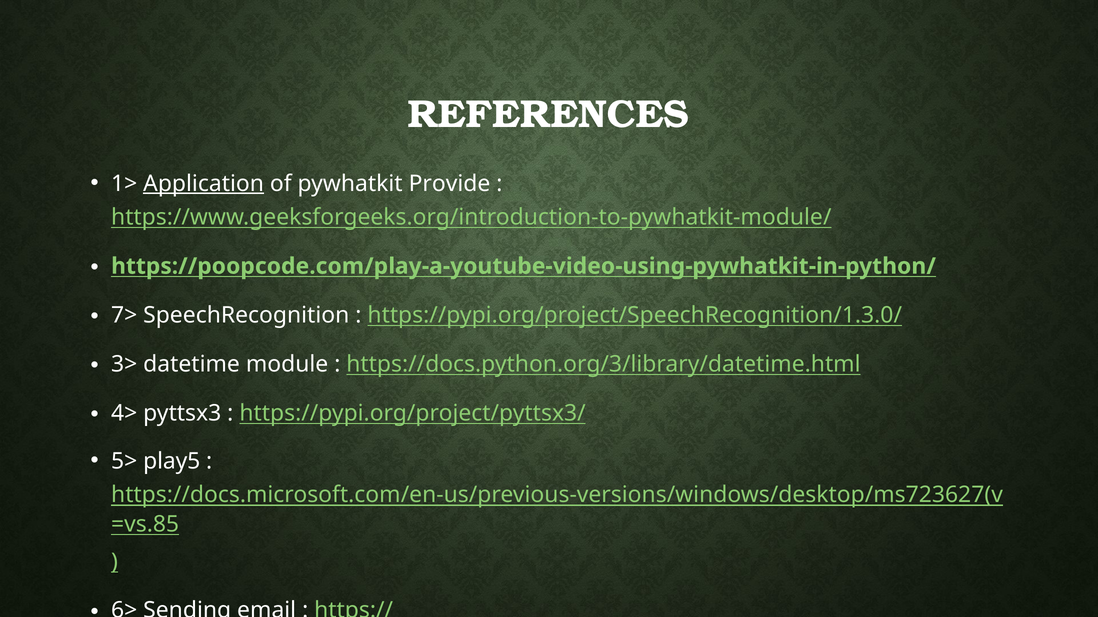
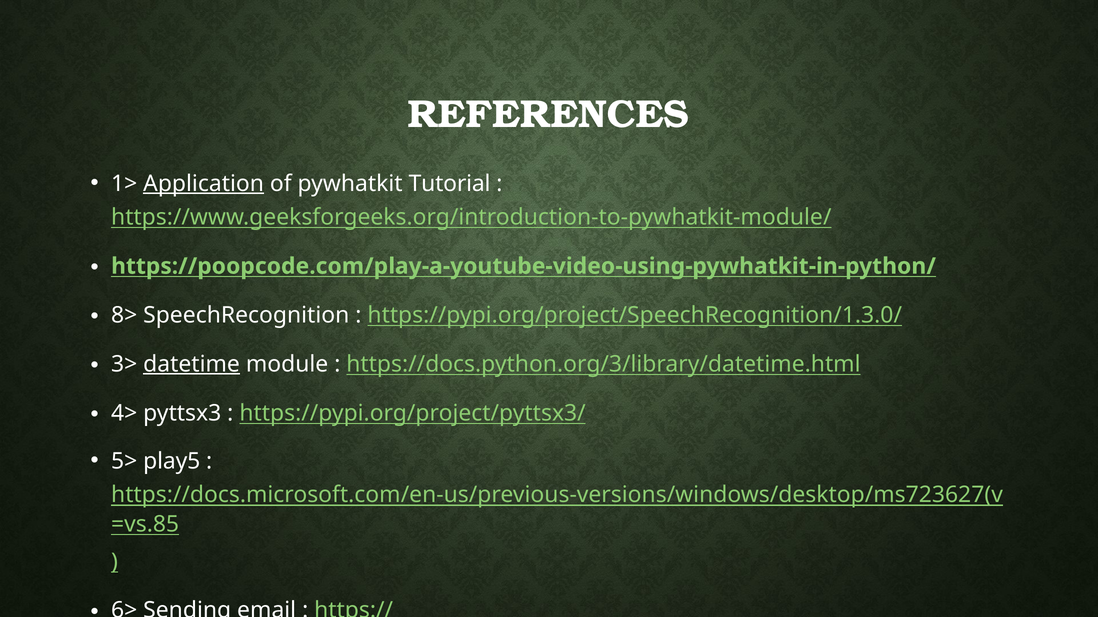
Provide: Provide -> Tutorial (450, 184)
7>: 7> -> 8> (124, 315)
datetime underline: none -> present (192, 364)
